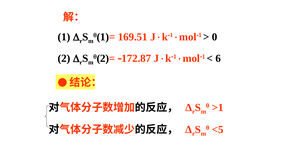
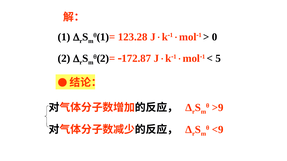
169.51: 169.51 -> 123.28 (133, 37)
6: 6 -> 5 (218, 58)
>1: >1 -> >9 (218, 108)
<5: <5 -> <9 (218, 130)
